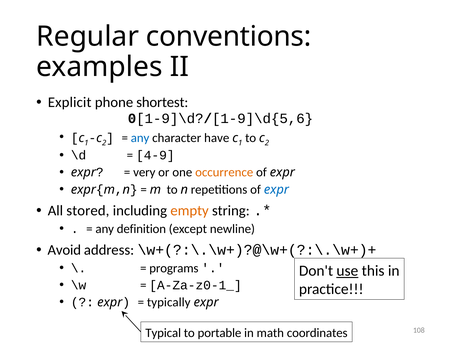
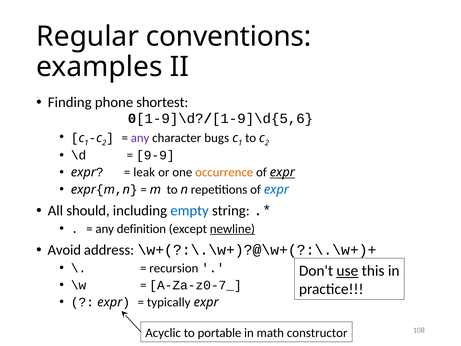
Explicit: Explicit -> Finding (70, 102)
any colour: blue -> purple (140, 138)
have: have -> bugs (217, 138)
4-9: 4-9 -> 9-9 (155, 155)
very: very -> leak (144, 172)
expr underline: none -> present (282, 172)
stored: stored -> should (88, 211)
empty colour: orange -> blue (190, 211)
newline underline: none -> present (232, 229)
programs: programs -> recursion (174, 268)
A-Za-z0-1_: A-Za-z0-1_ -> A-Za-z0-7_ (196, 285)
Typical: Typical -> Acyclic (163, 333)
coordinates: coordinates -> constructor (317, 333)
